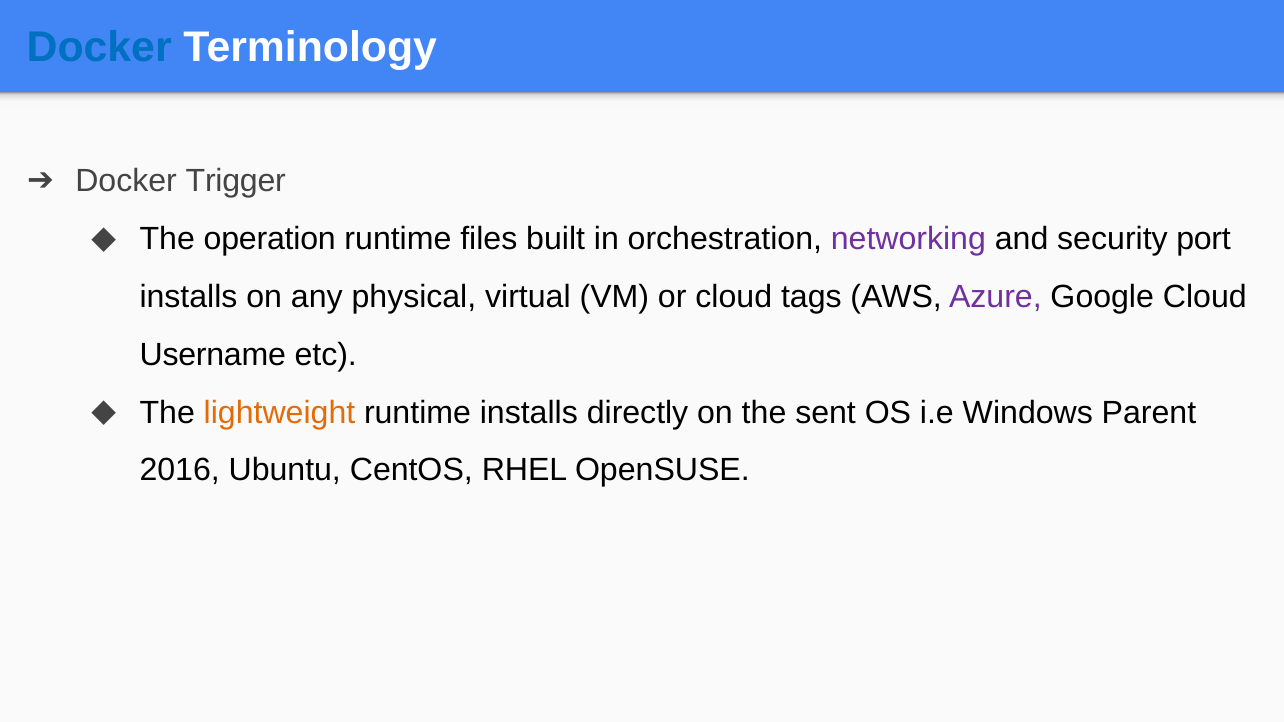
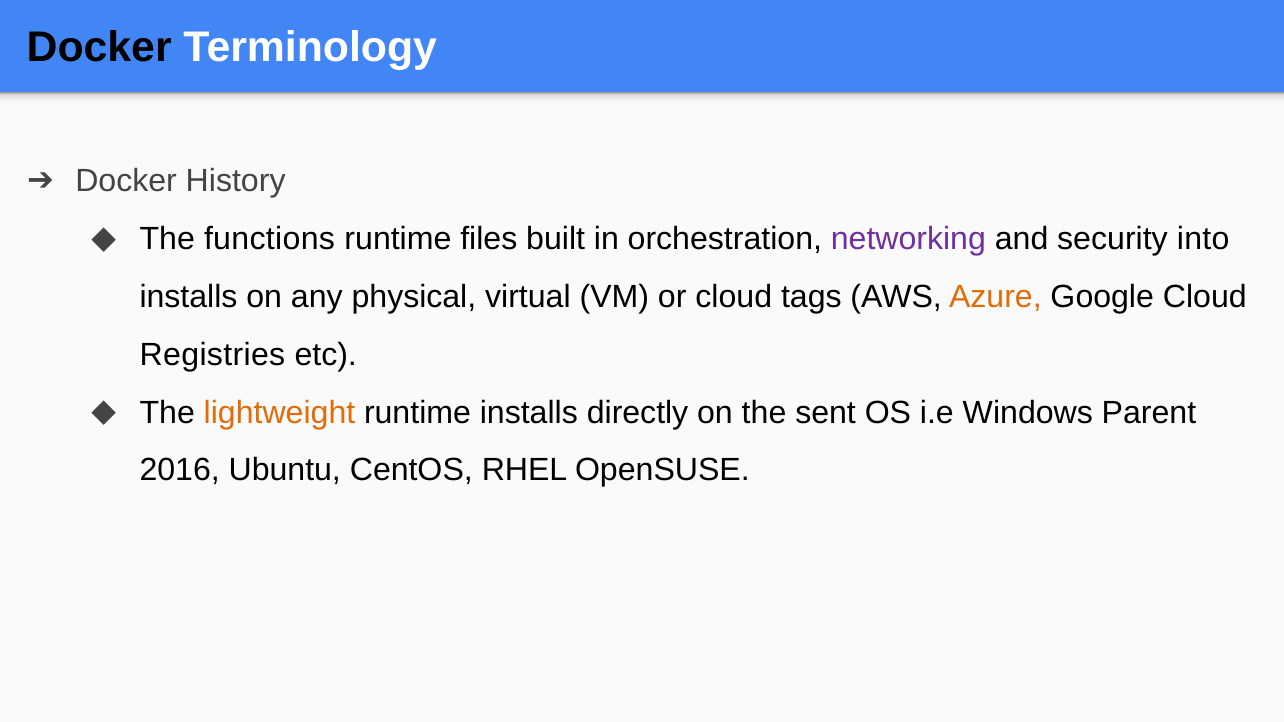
Docker colour: blue -> black (99, 48)
Trigger: Trigger -> History (236, 181)
operation: operation -> functions (269, 239)
port: port -> into (1203, 239)
Azure colour: purple -> orange (995, 297)
Username: Username -> Registries (212, 355)
